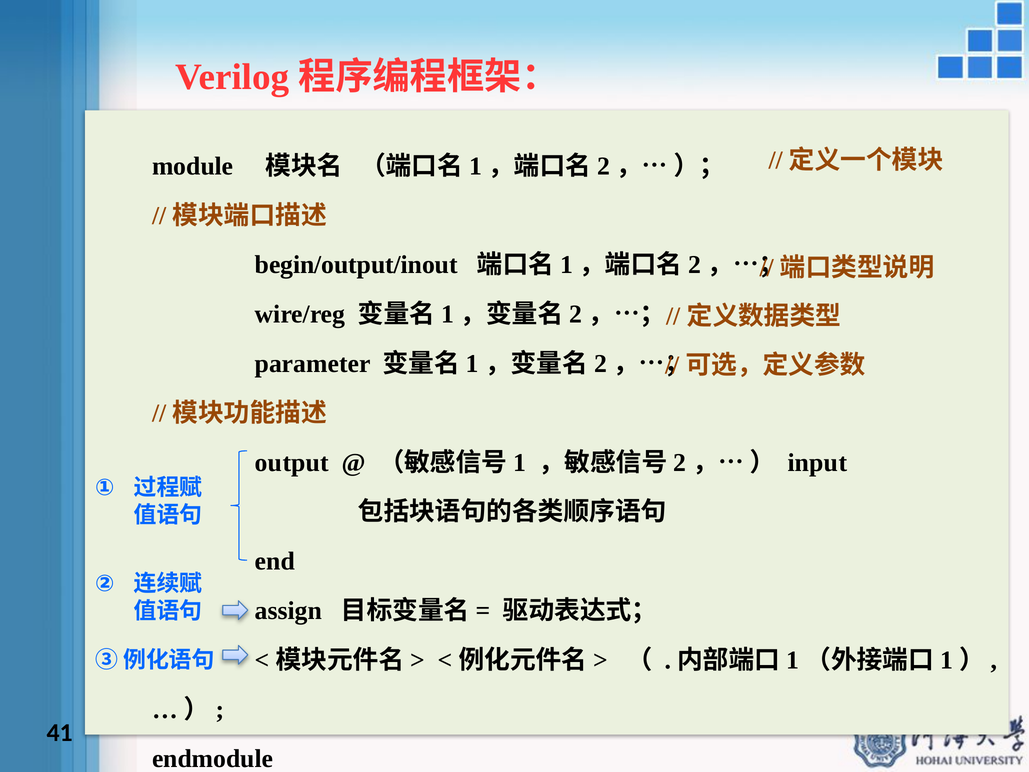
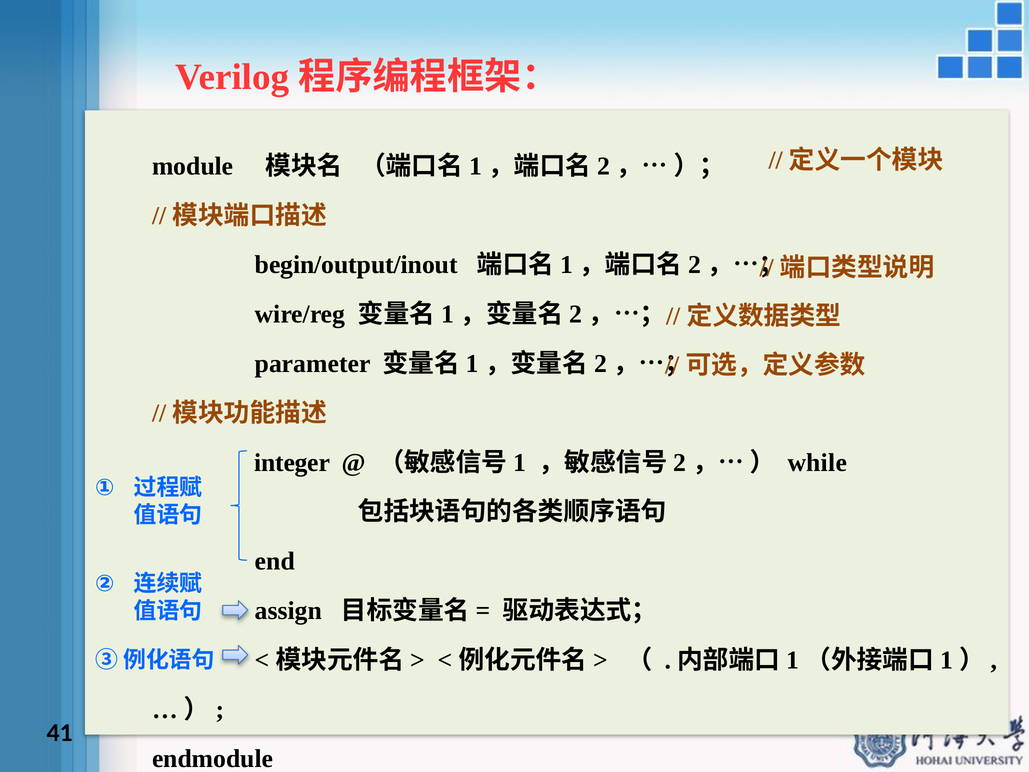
output: output -> integer (292, 462)
input: input -> while (817, 462)
